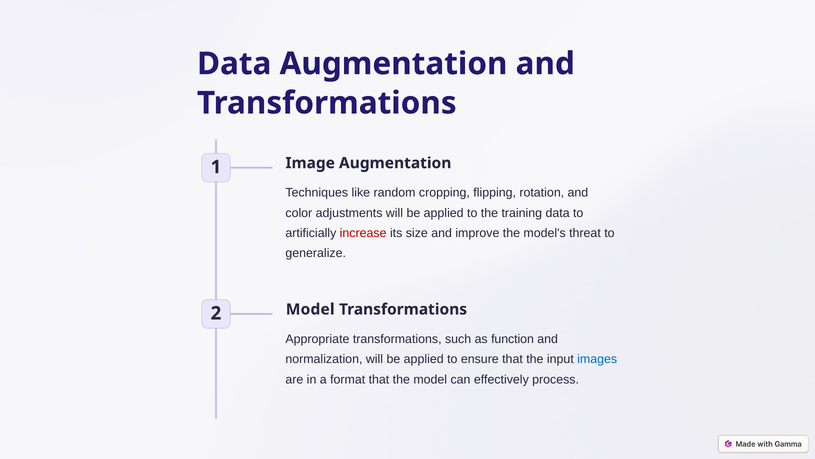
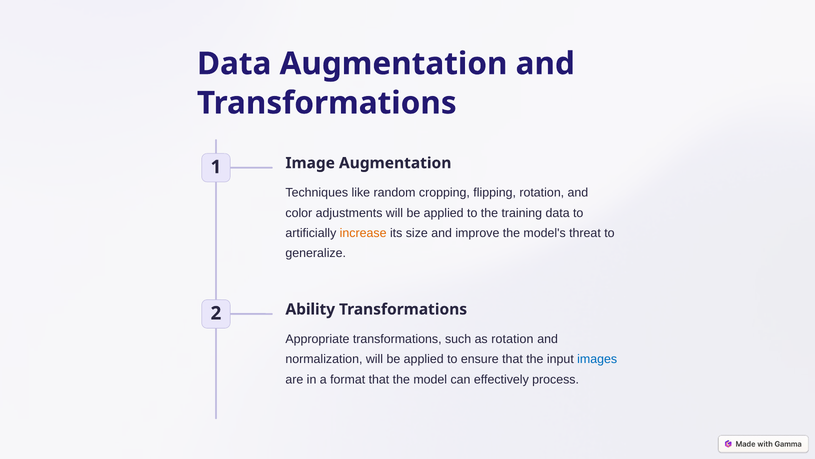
increase colour: red -> orange (363, 233)
2 Model: Model -> Ability (310, 309)
as function: function -> rotation (512, 339)
